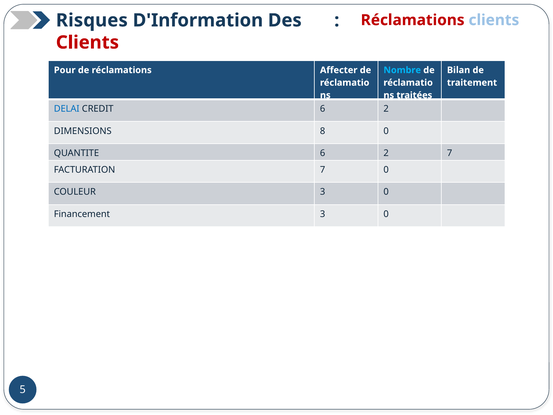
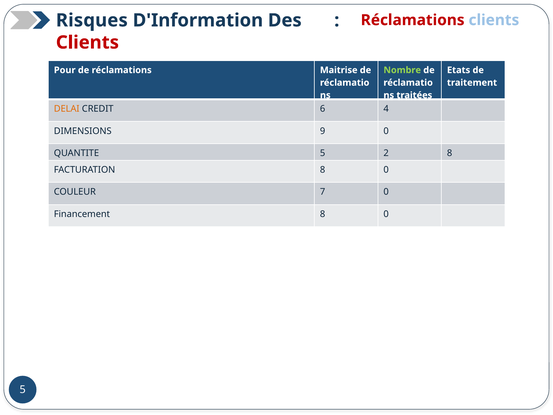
Affecter: Affecter -> Maitrise (339, 70)
Nombre colour: light blue -> light green (402, 70)
Bilan: Bilan -> Etats (459, 70)
DELAI colour: blue -> orange (67, 109)
CREDIT 6 2: 2 -> 4 (386, 109)
8: 8 -> 9 (323, 131)
QUANTITE 6: 6 -> 5 (323, 153)
2 7: 7 -> 8 (450, 153)
FACTURATION 7: 7 -> 8 (323, 170)
COULEUR 3: 3 -> 7 (323, 192)
Financement 3: 3 -> 8 (323, 214)
